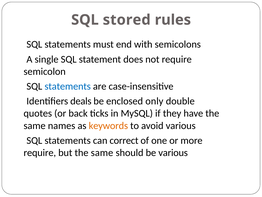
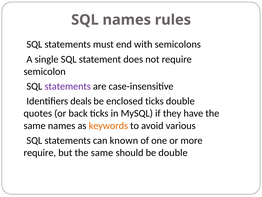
SQL stored: stored -> names (127, 20)
statements colour: blue -> purple (68, 86)
enclosed only: only -> ticks (154, 101)
correct: correct -> known (124, 140)
be various: various -> double (173, 152)
